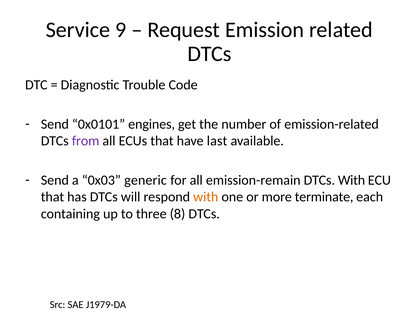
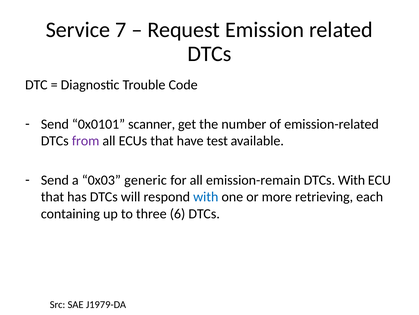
9: 9 -> 7 (121, 30)
engines: engines -> scanner (152, 124)
last: last -> test (217, 141)
with colour: orange -> blue (206, 196)
terminate: terminate -> retrieving (324, 196)
8: 8 -> 6 (178, 213)
